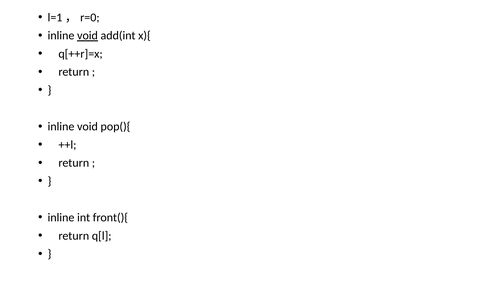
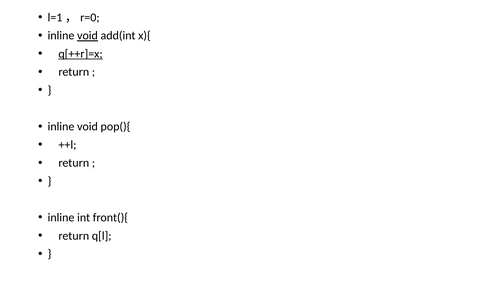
q[++r]=x underline: none -> present (81, 54)
